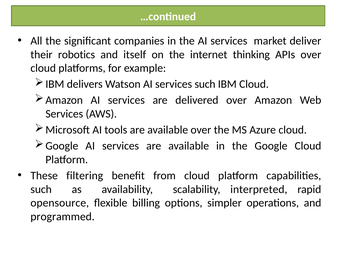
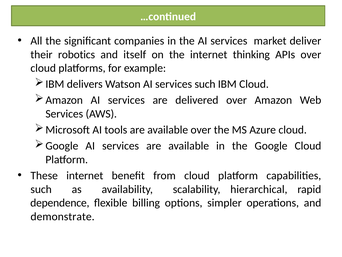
These filtering: filtering -> internet (85, 175)
interpreted: interpreted -> hierarchical (259, 189)
opensource: opensource -> dependence (60, 203)
programmed: programmed -> demonstrate (63, 216)
